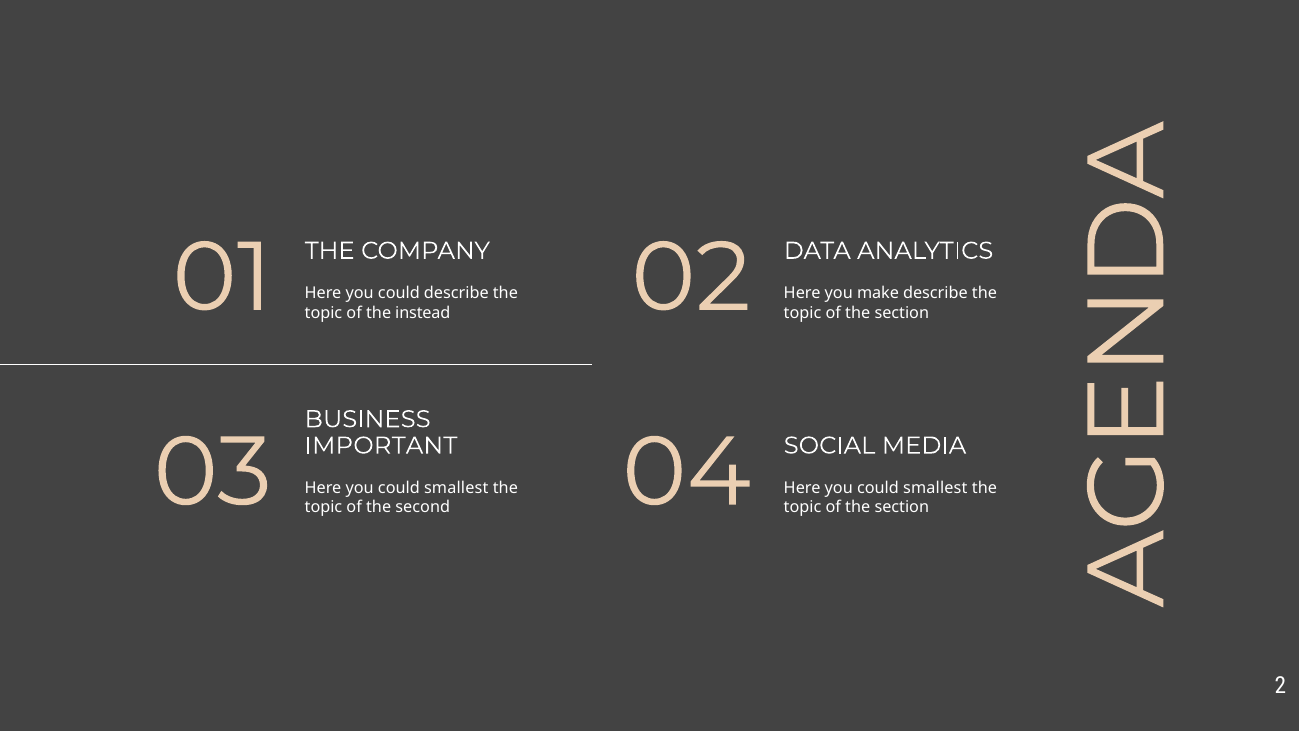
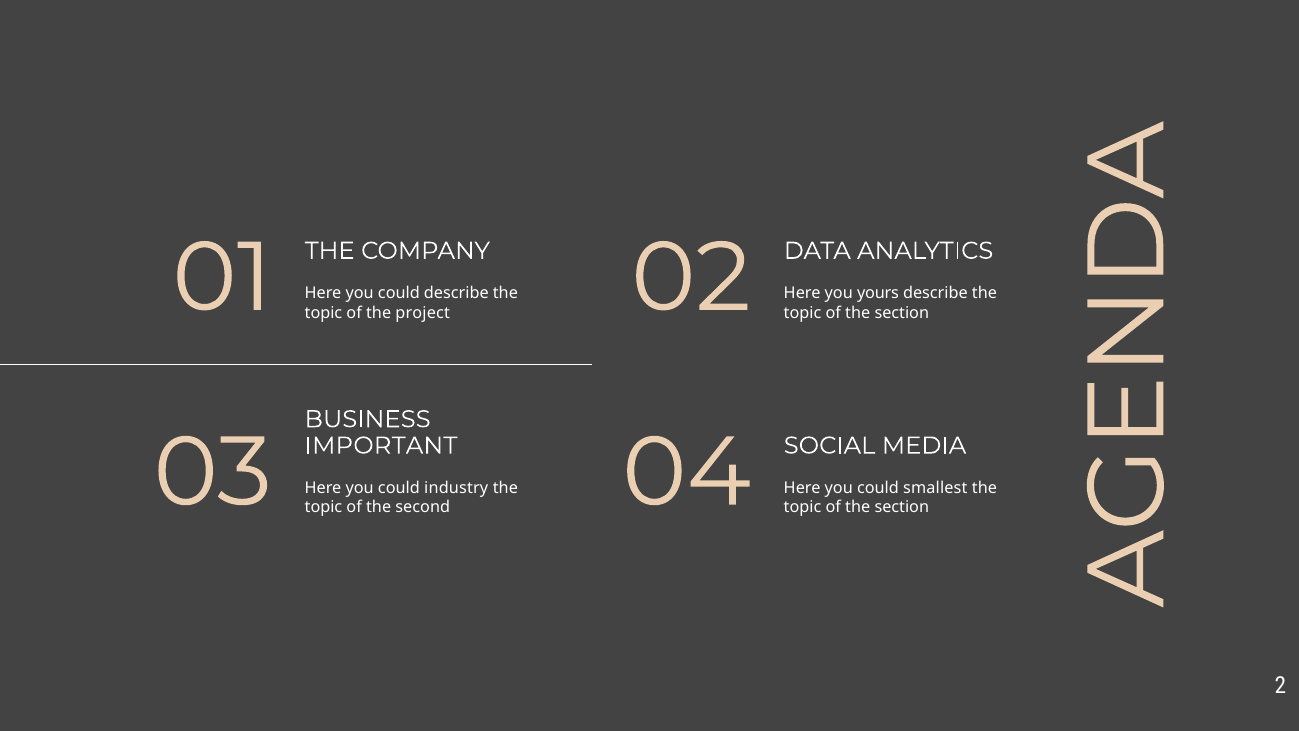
make: make -> yours (878, 293)
instead: instead -> project (423, 313)
smallest: smallest -> industry (456, 488)
